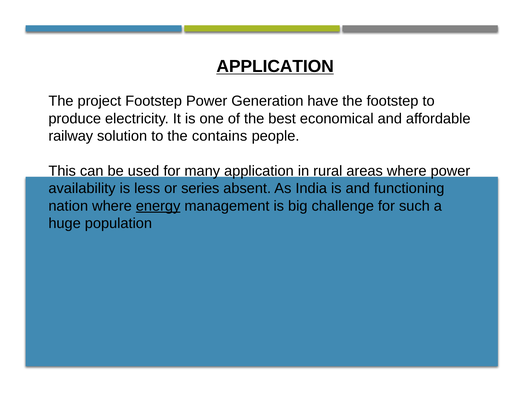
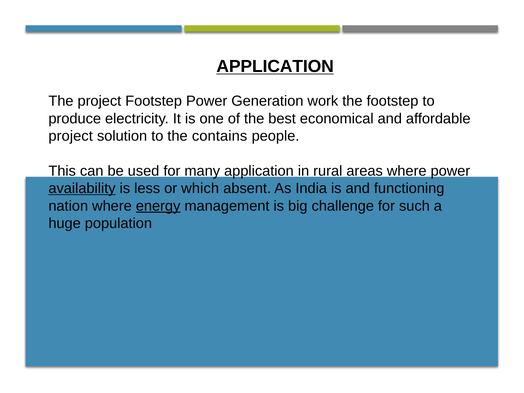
have: have -> work (323, 101)
railway: railway -> project (71, 136)
availability underline: none -> present (82, 188)
series: series -> which (200, 188)
